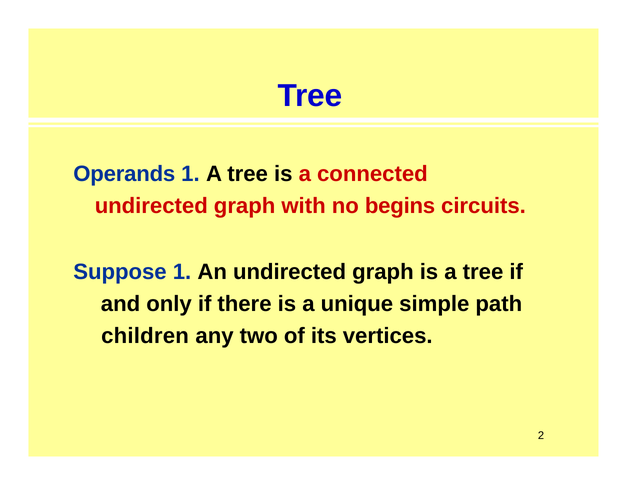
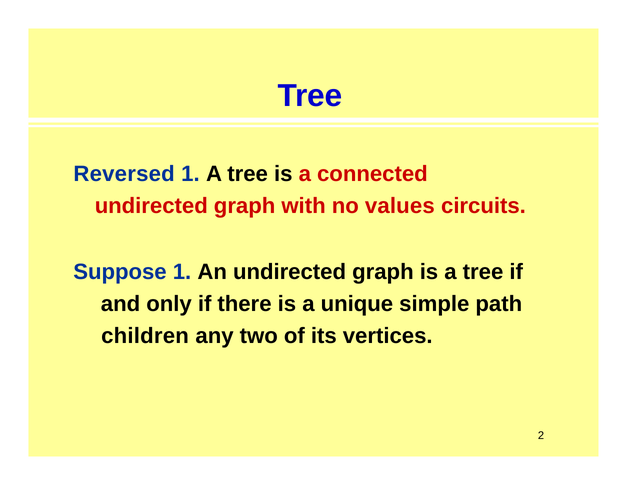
Operands: Operands -> Reversed (124, 174)
begins: begins -> values (400, 206)
